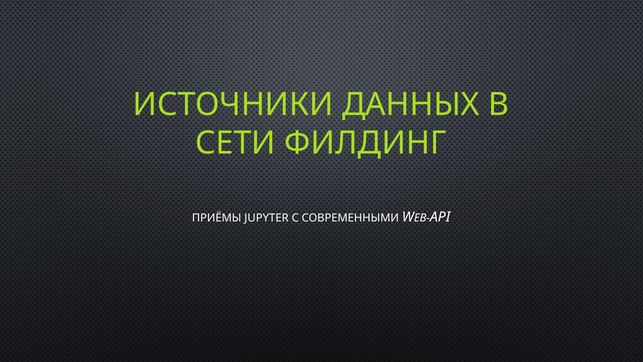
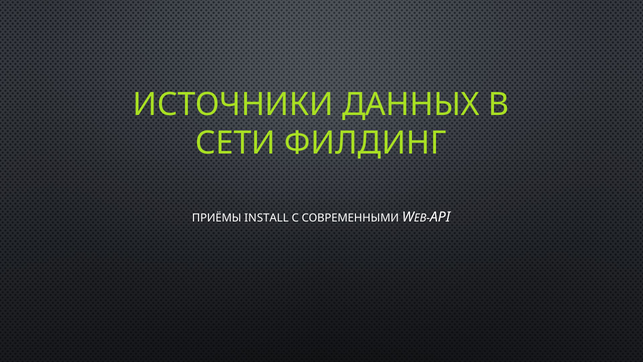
JUPYTER: JUPYTER -> INSTALL (267, 218)
